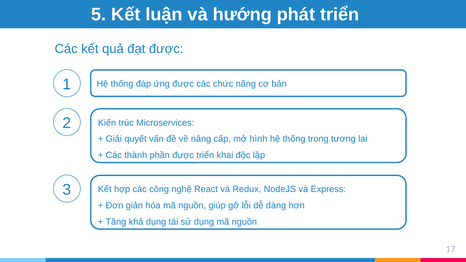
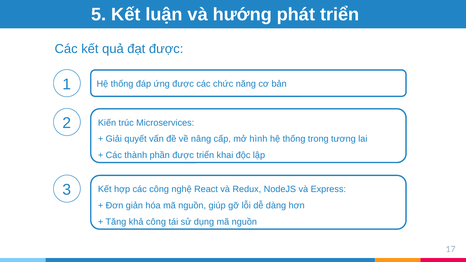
khả dụng: dụng -> công (156, 222)
